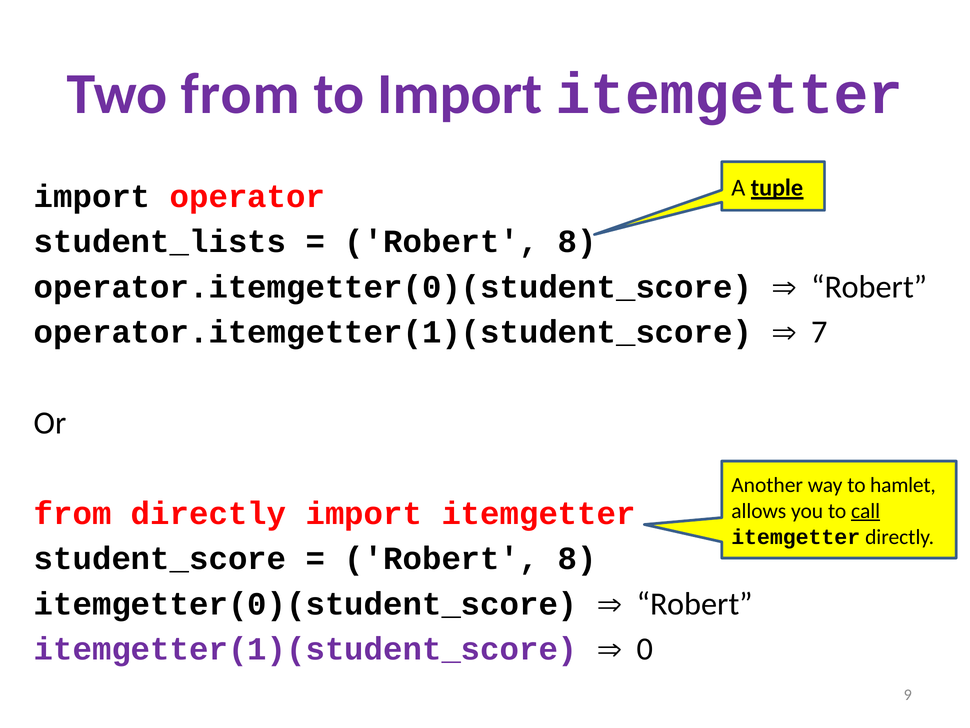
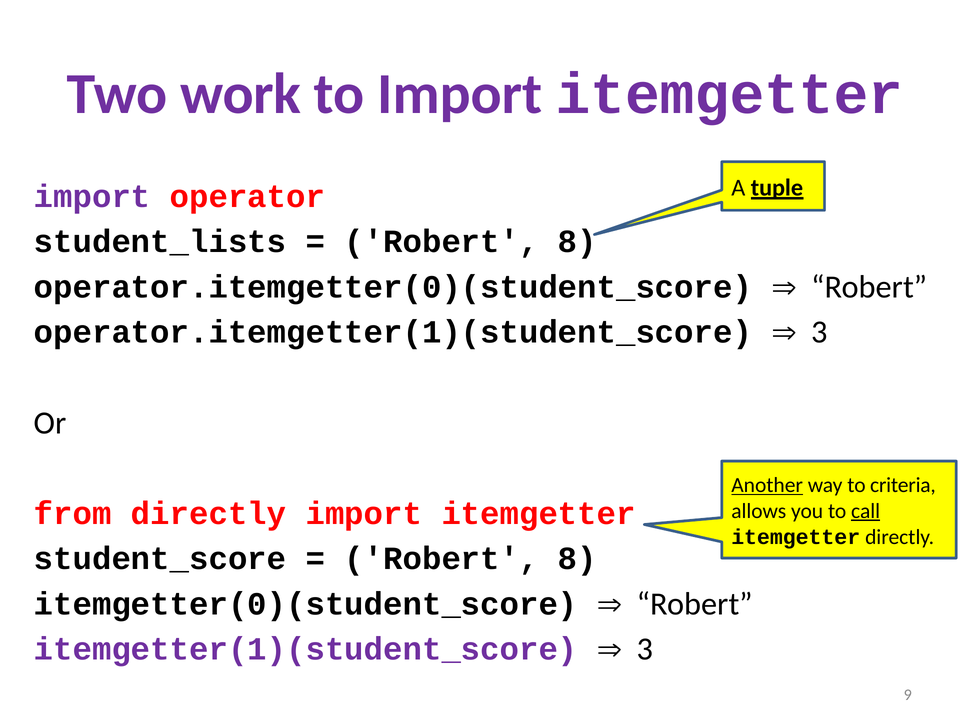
Two from: from -> work (241, 94)
import colour: black -> purple (92, 196)
7: 7 -> 3 (820, 332)
Another underline: none -> present (767, 485)
hamlet: hamlet -> criteria (903, 485)
0: 0 -> 3 (645, 649)
